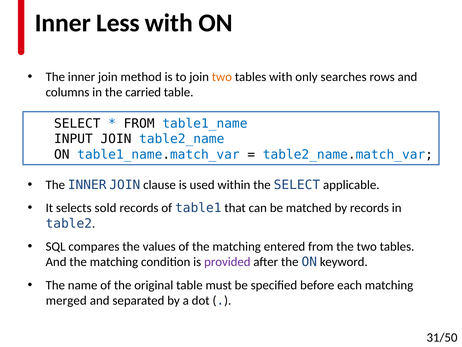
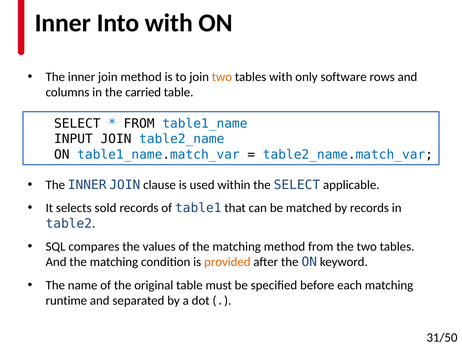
Less: Less -> Into (118, 23)
searches: searches -> software (344, 77)
matching entered: entered -> method (284, 246)
provided colour: purple -> orange (227, 262)
merged: merged -> runtime (66, 300)
